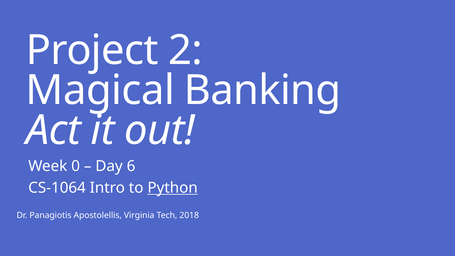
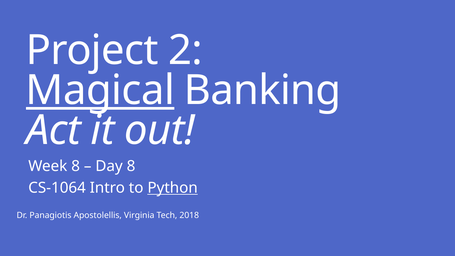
Magical underline: none -> present (100, 90)
Week 0: 0 -> 8 (76, 166)
Day 6: 6 -> 8 (131, 166)
